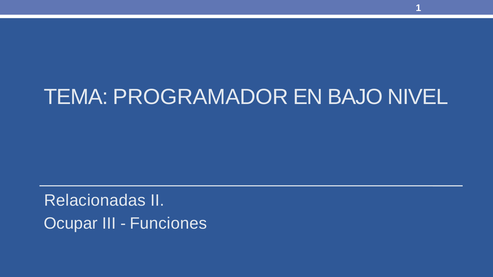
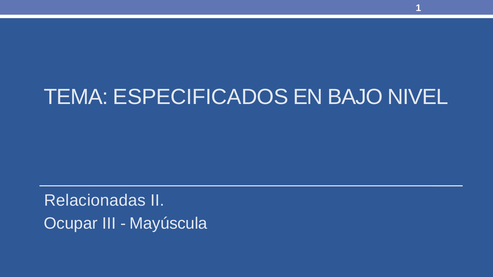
PROGRAMADOR: PROGRAMADOR -> ESPECIFICADOS (201, 97)
Funciones: Funciones -> Mayúscula (168, 224)
